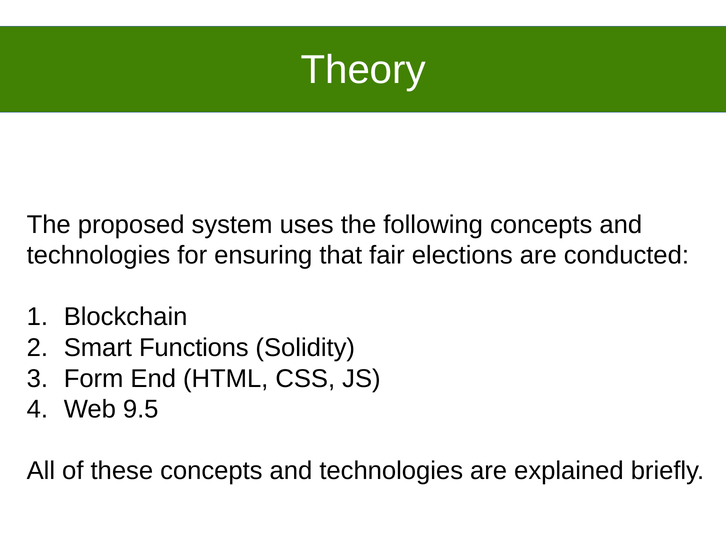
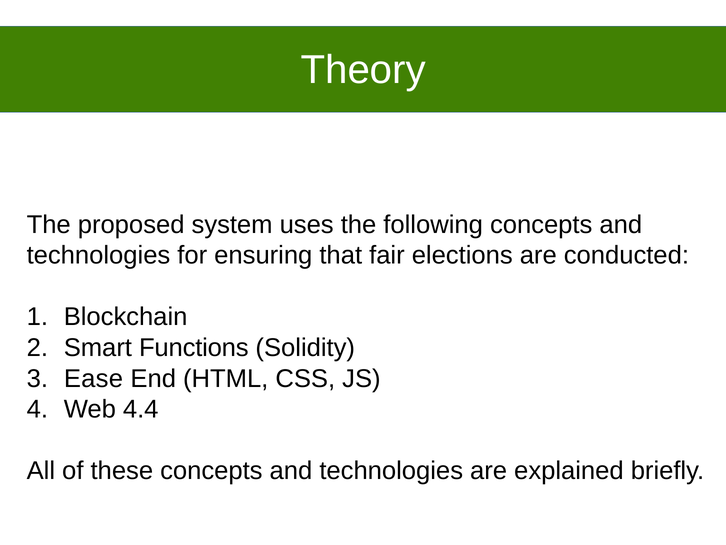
Form: Form -> Ease (93, 378)
9.5: 9.5 -> 4.4 (141, 409)
